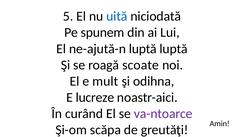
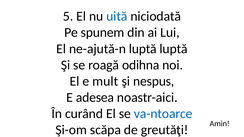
scoate: scoate -> odihna (141, 65)
odihna: odihna -> nespus (154, 81)
lucreze: lucreze -> adesea (95, 98)
va-ntoarce colour: purple -> blue (163, 114)
